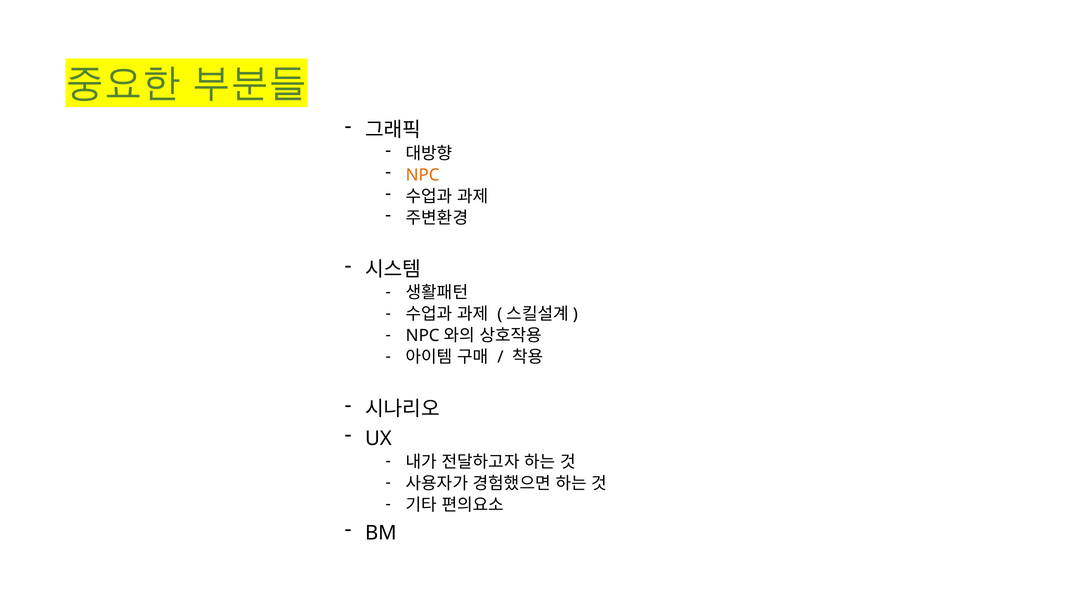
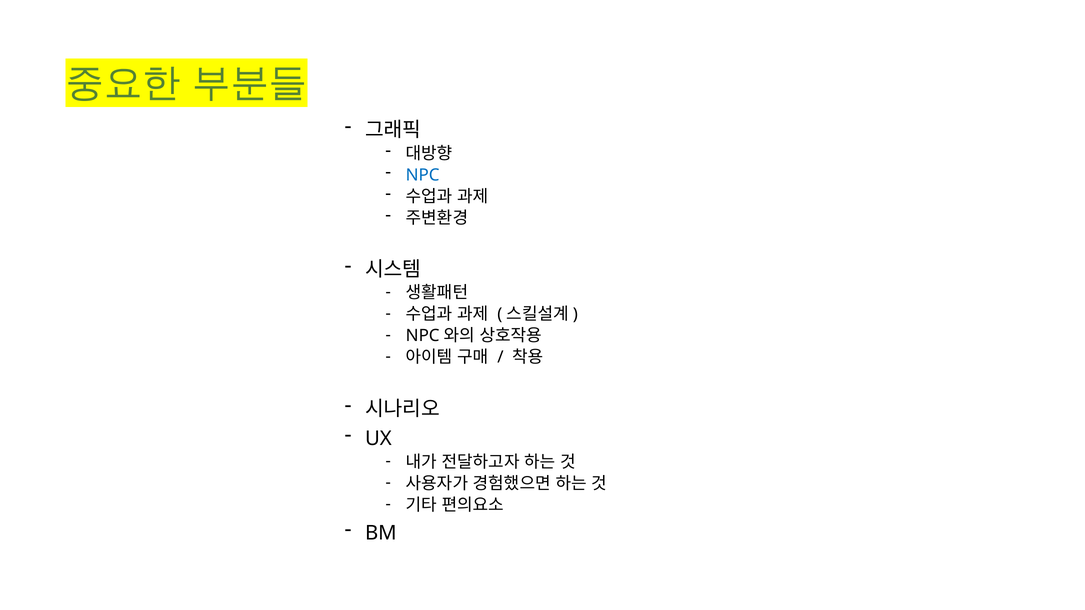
NPC colour: orange -> blue (423, 175)
